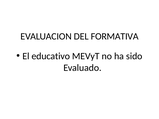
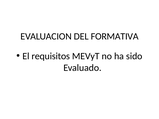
educativo: educativo -> requisitos (51, 56)
